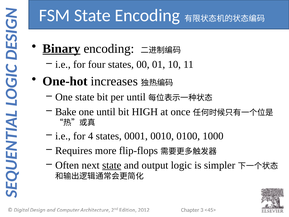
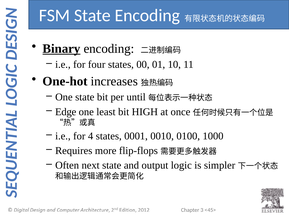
Bake: Bake -> Edge (66, 112)
one until: until -> least (106, 112)
state underline: present -> none (112, 165)
